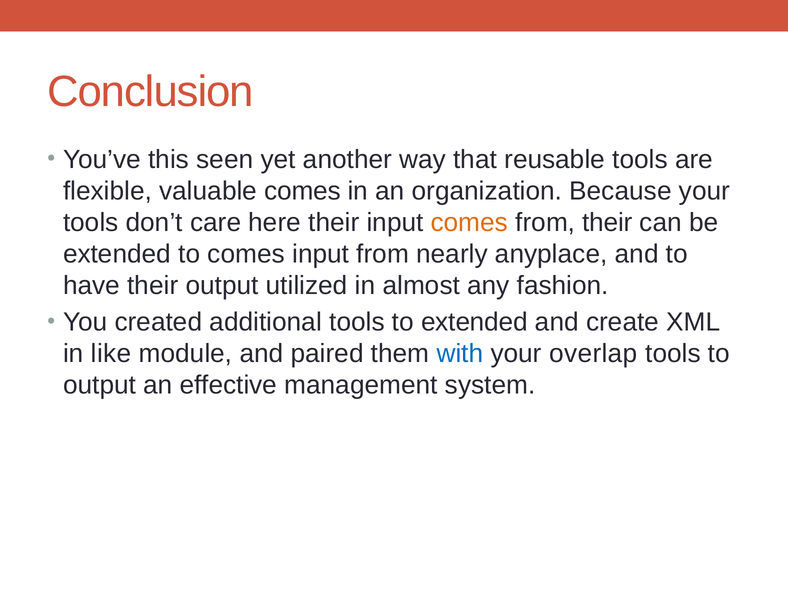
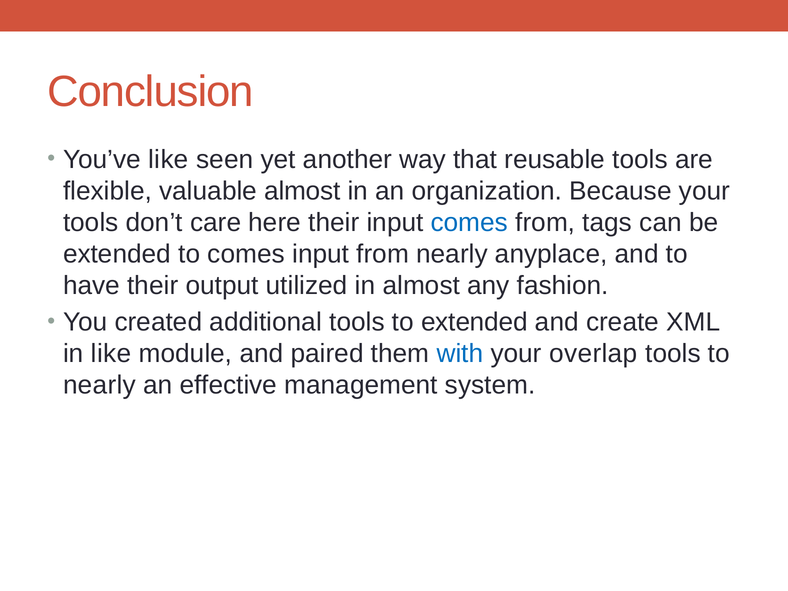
You’ve this: this -> like (168, 159)
valuable comes: comes -> almost (302, 191)
comes colour: orange -> blue (469, 222)
from their: their -> tags (607, 222)
output: output -> nearly (99, 385)
